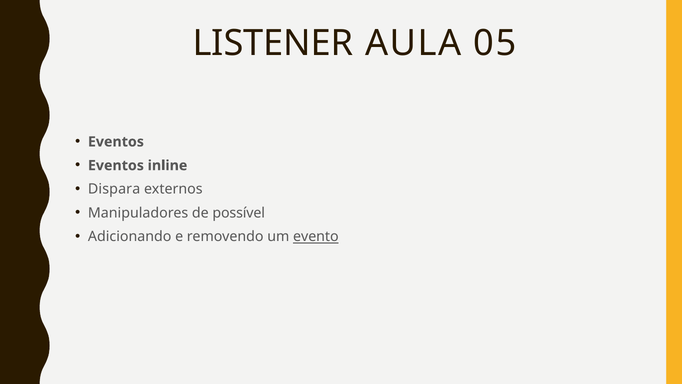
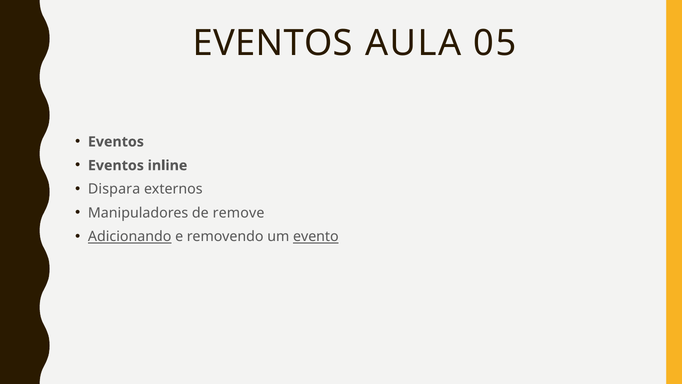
LISTENER: LISTENER -> EVENTOS (273, 43)
possível: possível -> remove (239, 213)
Adicionando underline: none -> present (130, 237)
